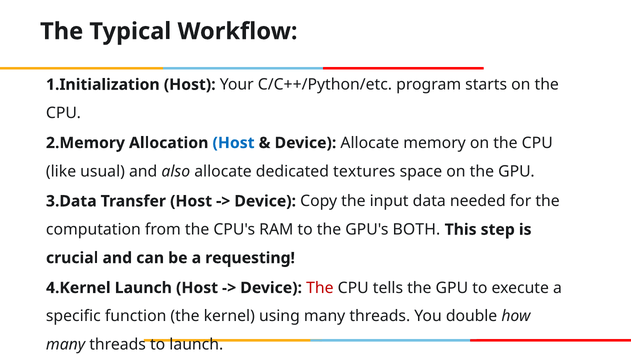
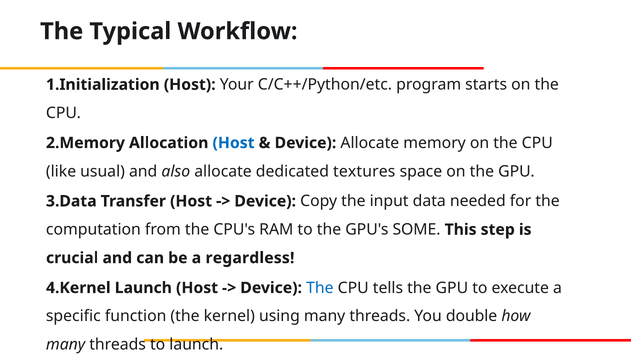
GPU's BOTH: BOTH -> SOME (417, 230)
requesting: requesting -> regardless (250, 258)
The colour: red -> blue (320, 288)
